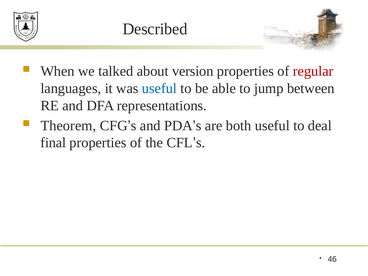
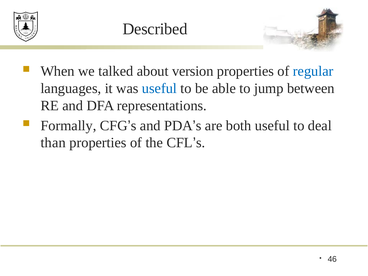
regular colour: red -> blue (313, 71)
Theorem: Theorem -> Formally (68, 126)
final: final -> than (53, 143)
